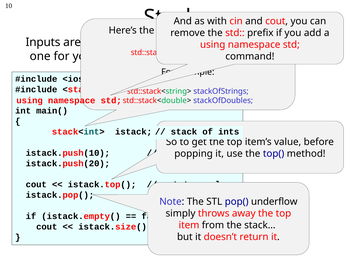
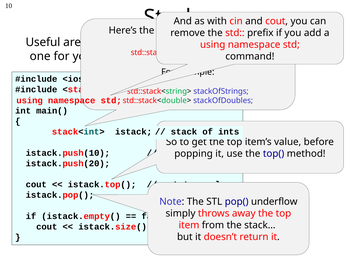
Inputs: Inputs -> Useful (43, 42)
